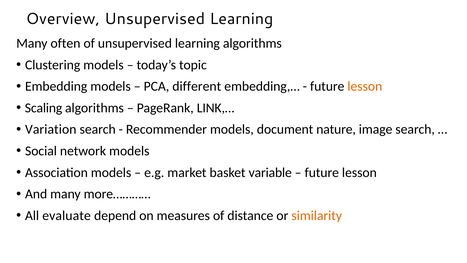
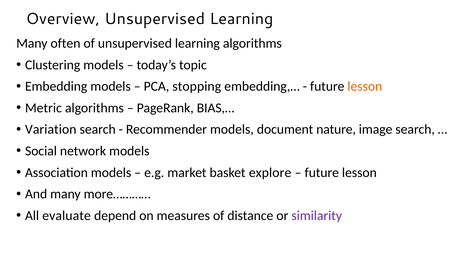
different: different -> stopping (197, 86)
Scaling: Scaling -> Metric (43, 108)
LINK,…: LINK,… -> BIAS,… (216, 108)
variable: variable -> explore (270, 172)
similarity colour: orange -> purple (317, 215)
